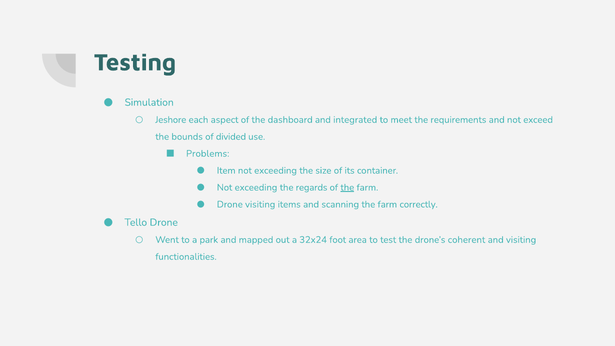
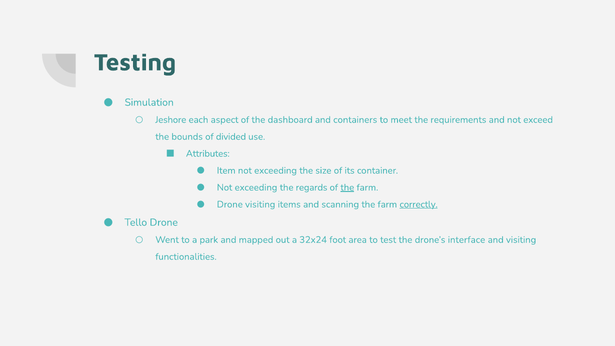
integrated: integrated -> containers (355, 120)
Problems: Problems -> Attributes (208, 154)
correctly underline: none -> present (419, 204)
coherent: coherent -> interface (467, 240)
